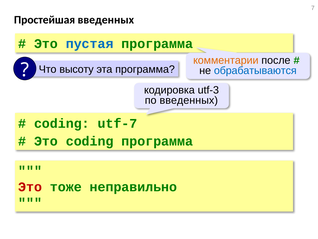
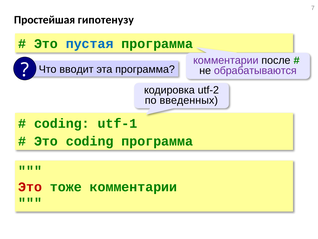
Простейшая введенных: введенных -> гипотенузу (106, 20)
комментарии colour: orange -> purple (226, 60)
высоту: высоту -> вводит (76, 69)
обрабатываются colour: blue -> purple (255, 70)
utf-3: utf-3 -> utf-2 (208, 90)
utf-7: utf-7 -> utf-1 (117, 123)
тоже неправильно: неправильно -> комментарии (133, 187)
